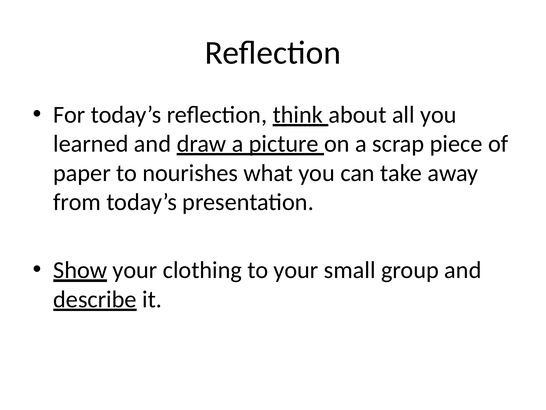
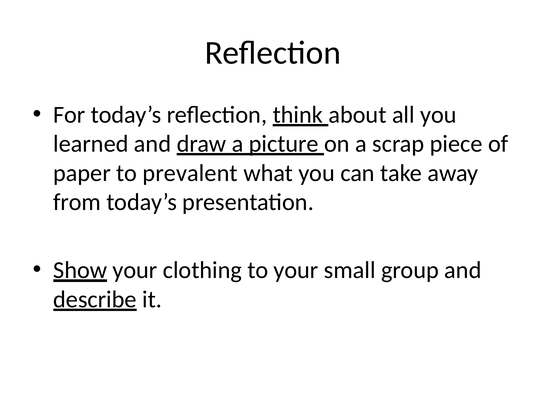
nourishes: nourishes -> prevalent (190, 173)
